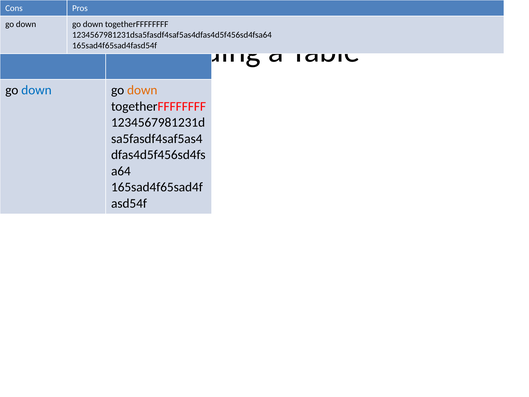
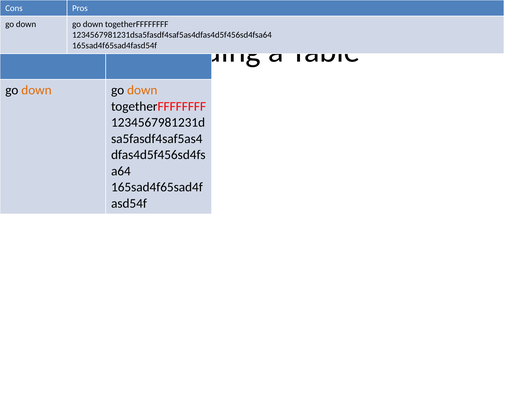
down colour: blue -> orange (36, 90)
